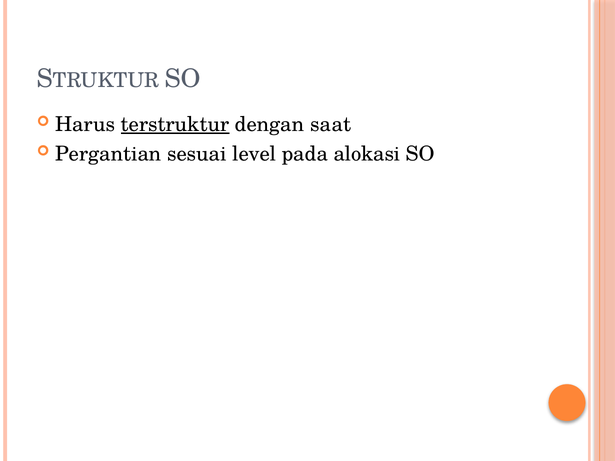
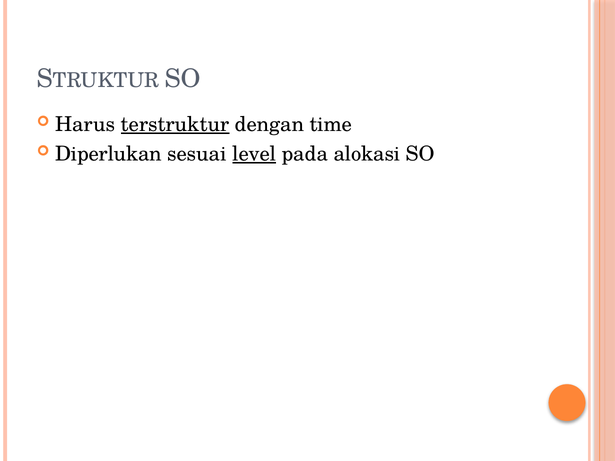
saat: saat -> time (331, 124)
Pergantian: Pergantian -> Diperlukan (108, 154)
level underline: none -> present (254, 154)
